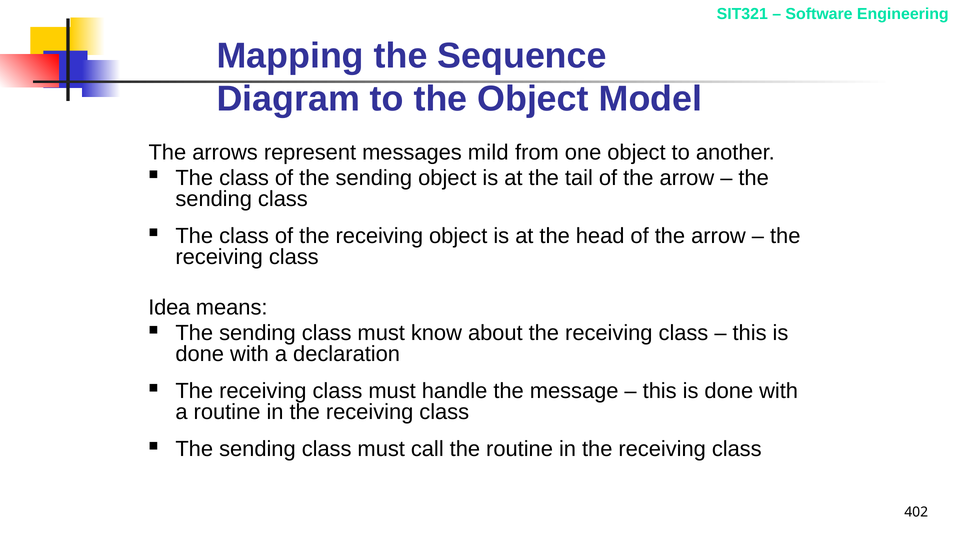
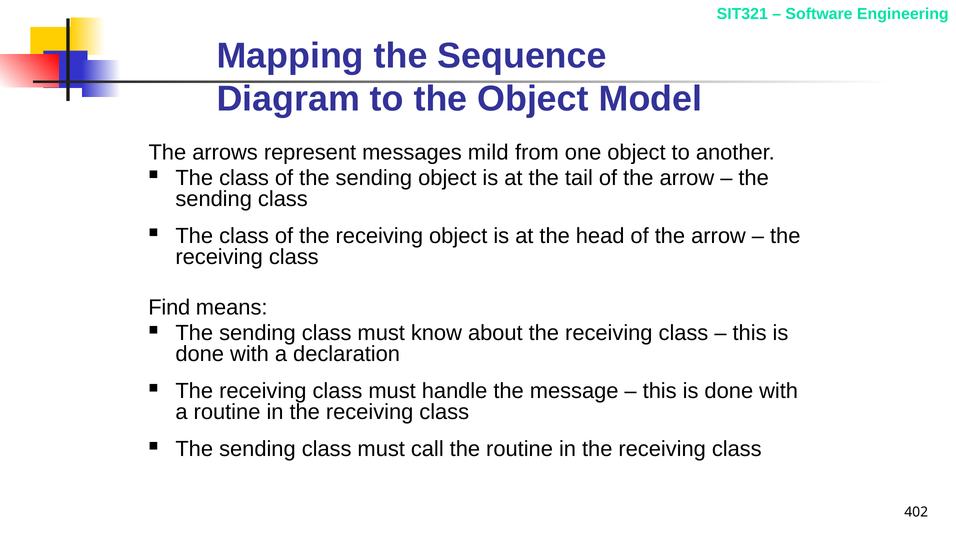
Idea: Idea -> Find (169, 308)
